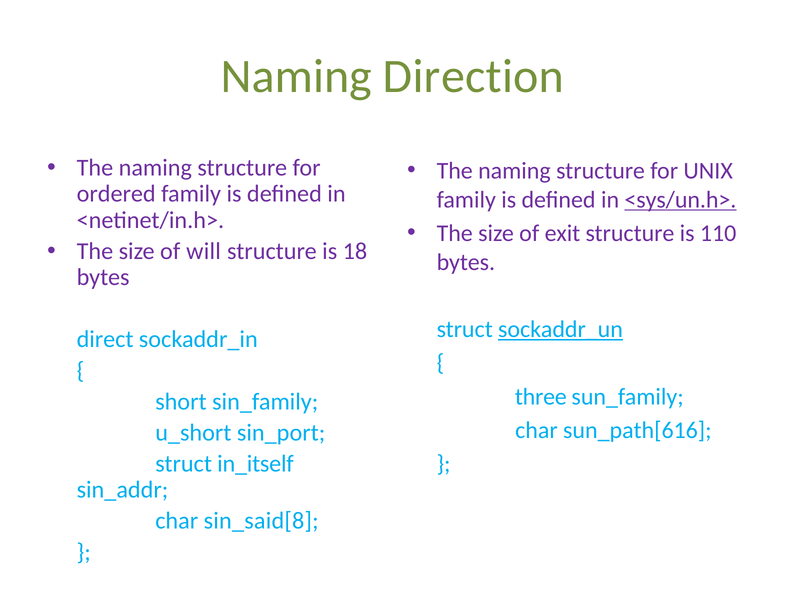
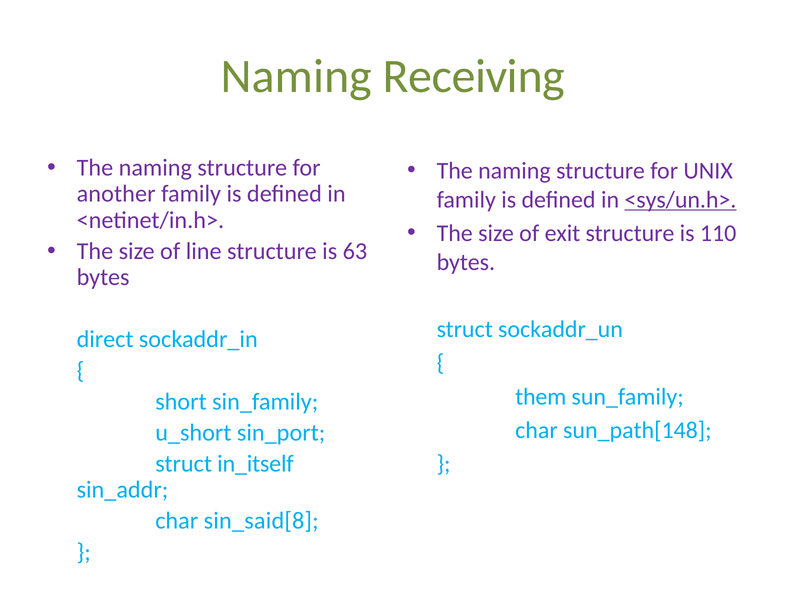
Direction: Direction -> Receiving (474, 76)
ordered: ordered -> another (116, 194)
will: will -> line (204, 251)
18: 18 -> 63 (355, 251)
sockaddr_un underline: present -> none (561, 329)
three: three -> them (541, 396)
sun_path[616: sun_path[616 -> sun_path[148 (637, 430)
